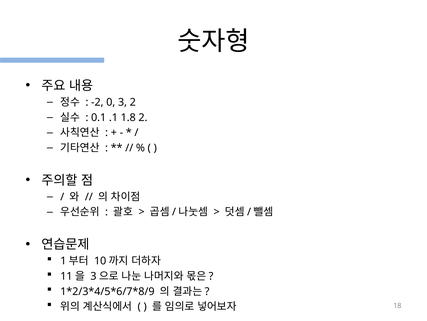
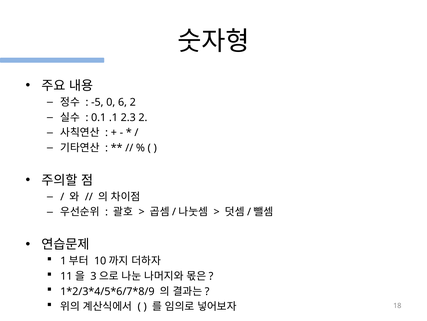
-2: -2 -> -5 (97, 102)
3: 3 -> 6 (122, 102)
1.8: 1.8 -> 2.3 (128, 117)
